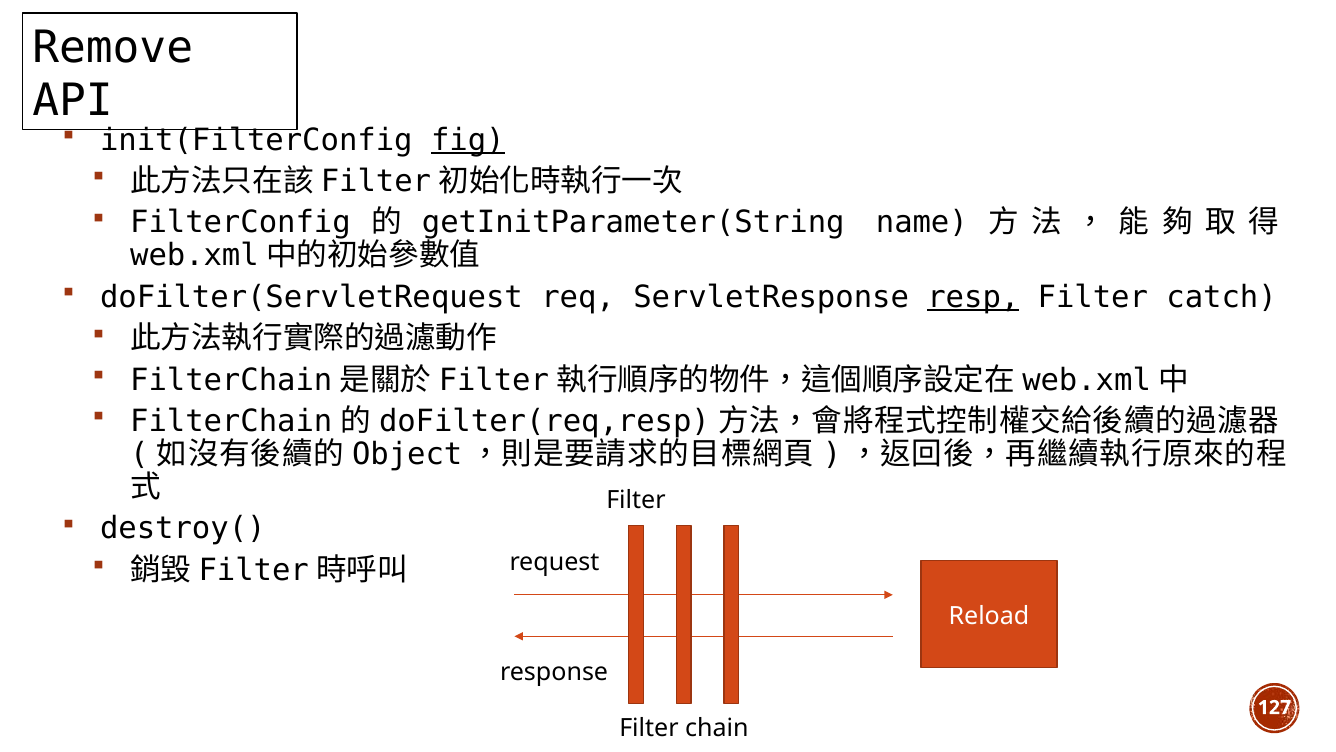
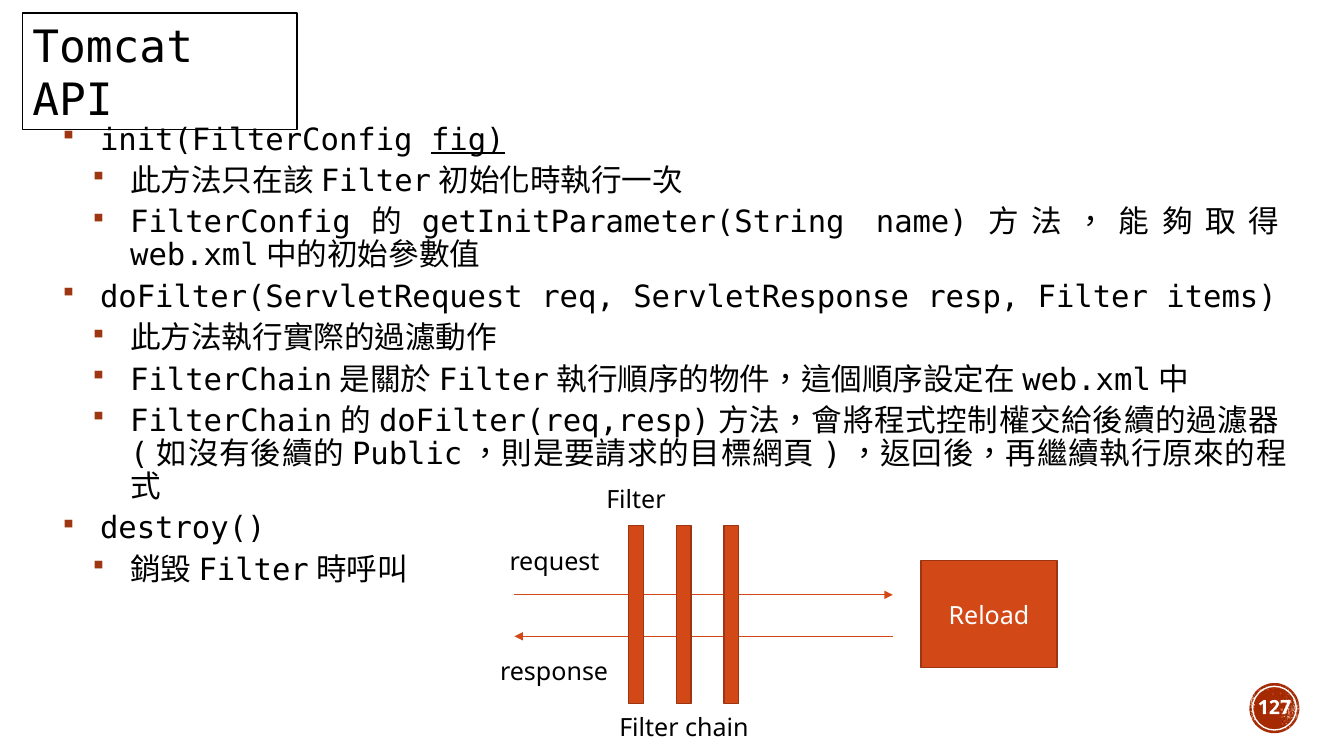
Remove: Remove -> Tomcat (113, 48)
resp underline: present -> none (973, 297)
catch: catch -> items (1222, 297)
Object: Object -> Public (407, 454)
